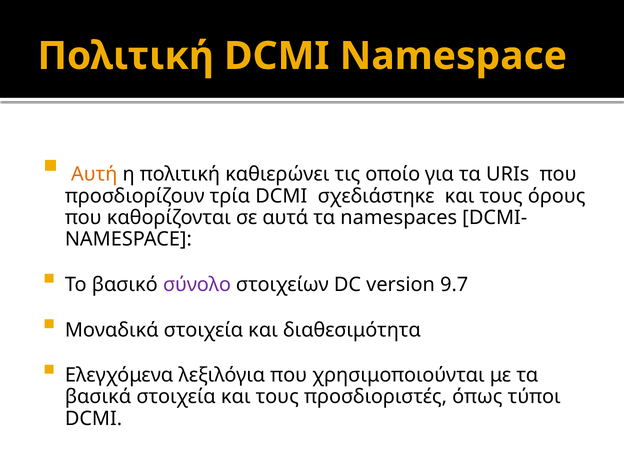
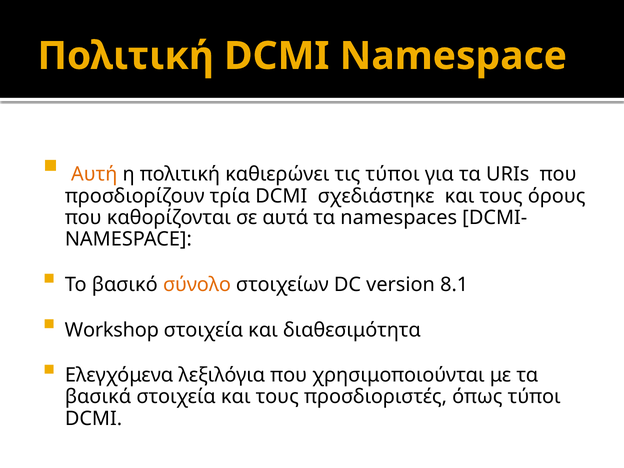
τις οποίο: οποίο -> τύποι (393, 174)
σύνολο colour: purple -> orange (197, 285)
9.7: 9.7 -> 8.1 (454, 285)
Μοναδικά: Μοναδικά -> Workshop (112, 330)
